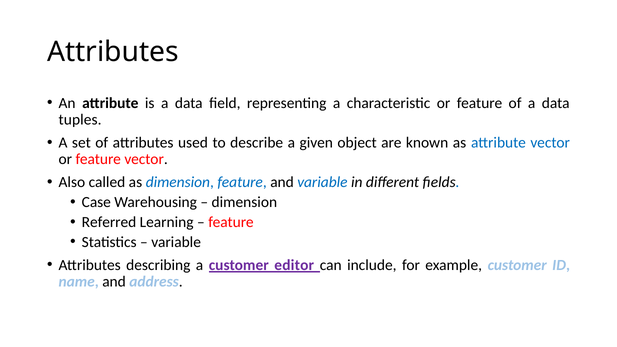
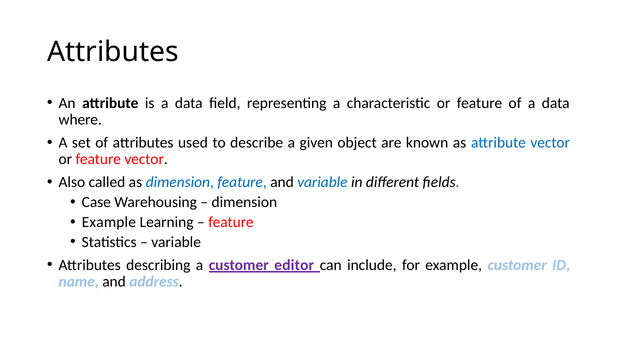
tuples: tuples -> where (80, 120)
Referred: Referred -> Example (109, 222)
